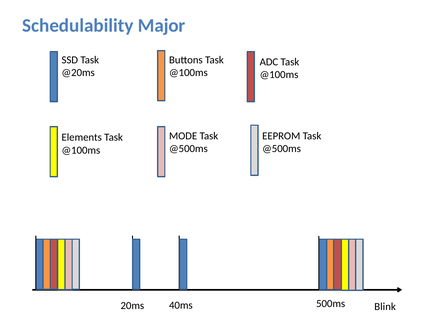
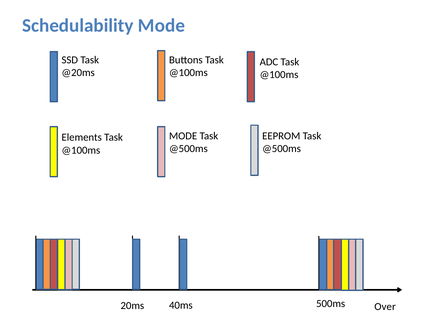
Schedulability Major: Major -> Mode (161, 26)
Blink: Blink -> Over (385, 307)
